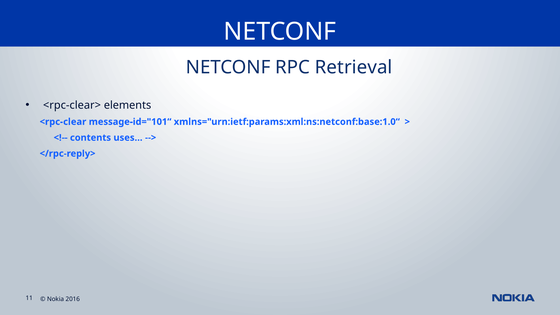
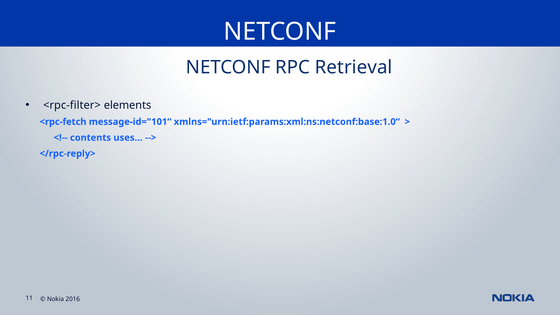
<rpc-clear>: <rpc-clear> -> <rpc-filter> (72, 105)
<rpc-clear: <rpc-clear -> <rpc-fetch (63, 122)
